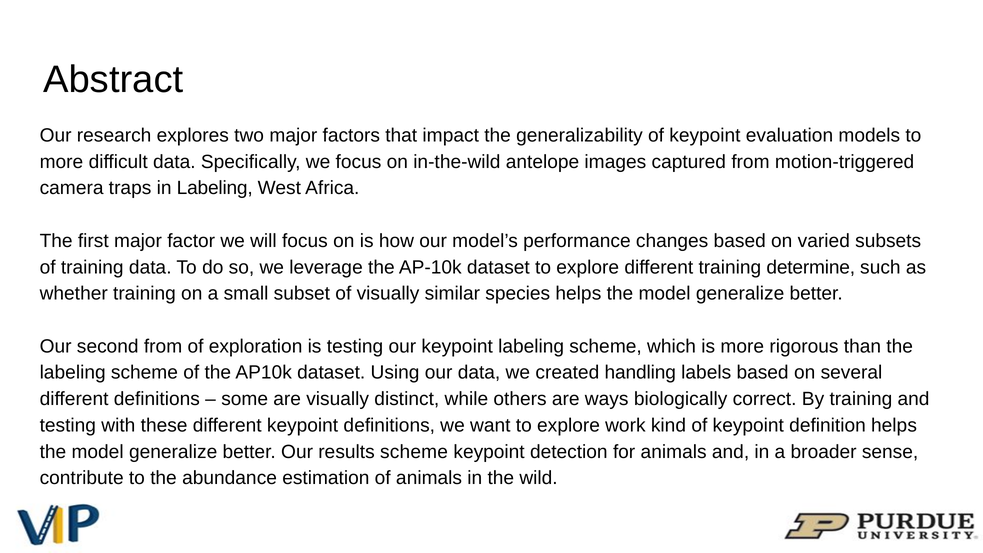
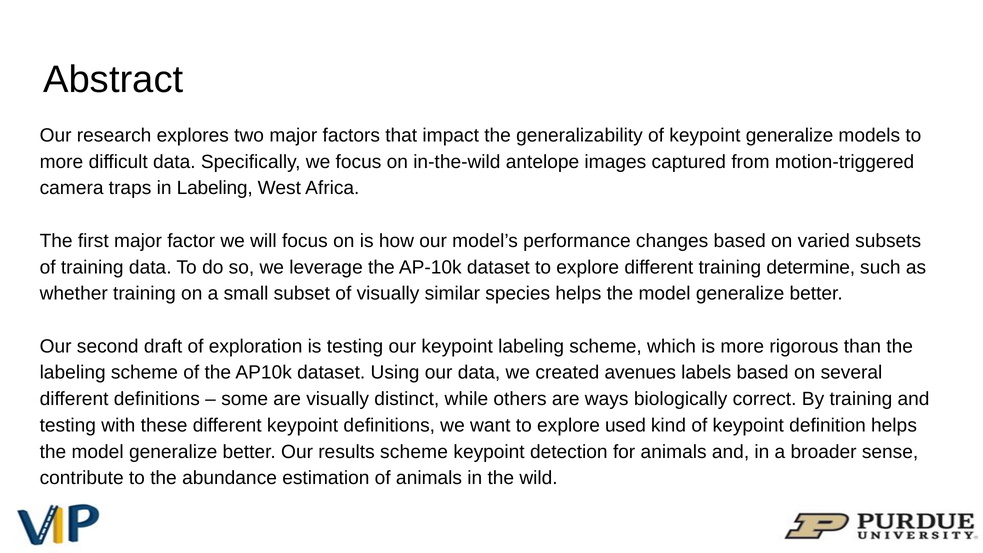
keypoint evaluation: evaluation -> generalize (790, 135)
second from: from -> draft (163, 346)
handling: handling -> avenues (640, 373)
work: work -> used (625, 425)
